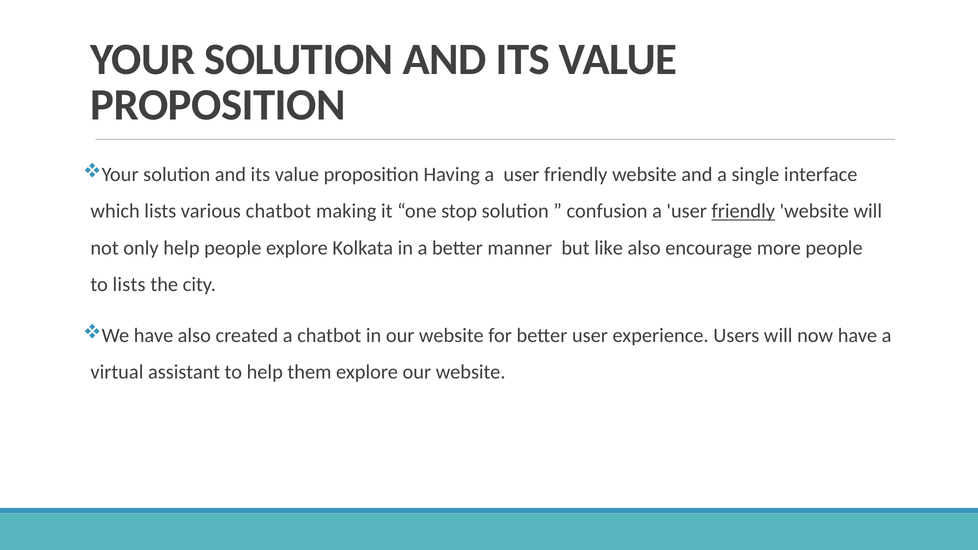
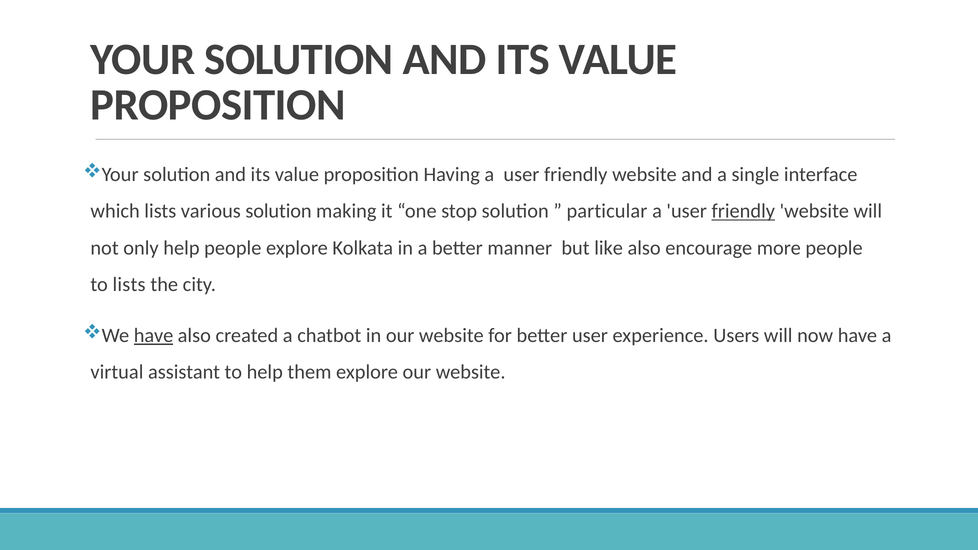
various chatbot: chatbot -> solution (279, 211)
confusion: confusion -> particular (607, 211)
have underline: none -> present (154, 336)
